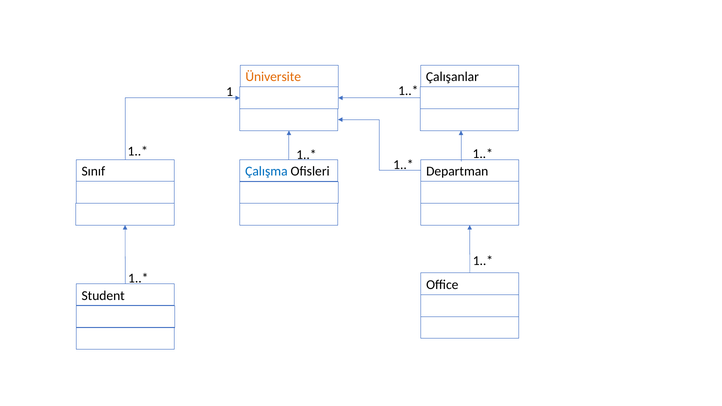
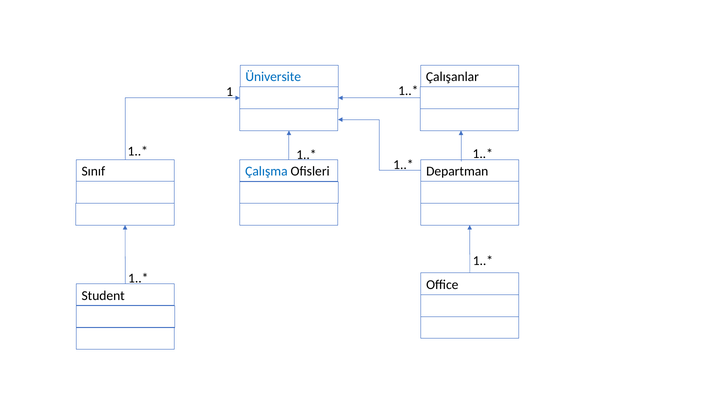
Üniversite colour: orange -> blue (273, 77)
